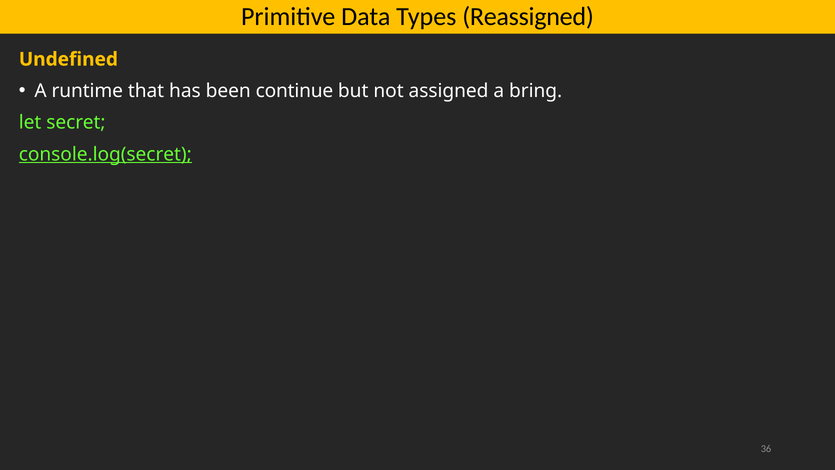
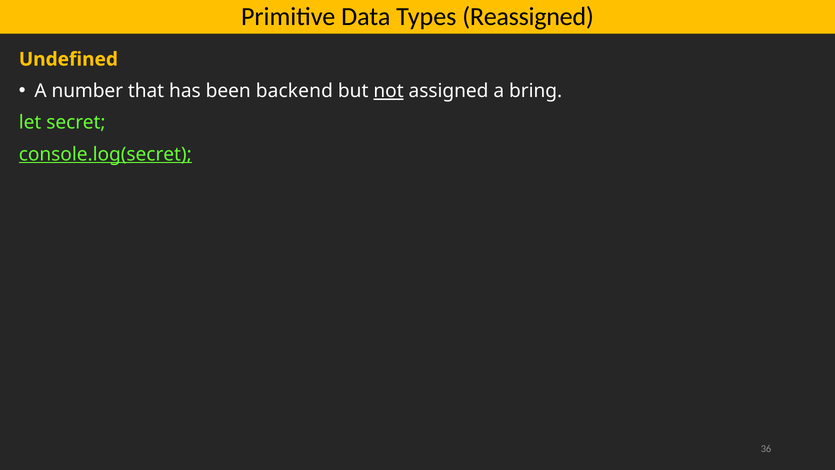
runtime: runtime -> number (87, 91)
continue: continue -> backend (294, 91)
not underline: none -> present (389, 91)
